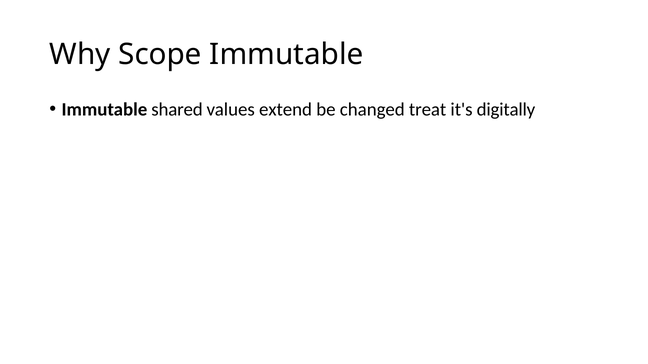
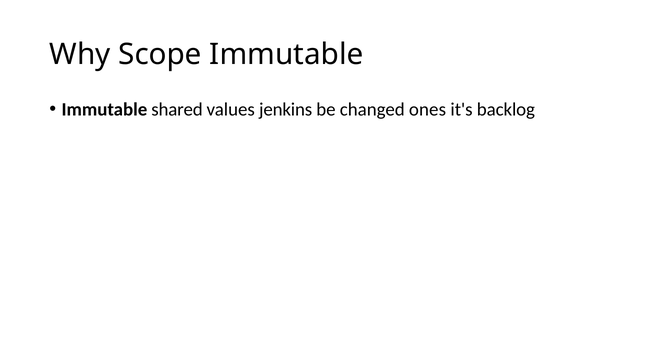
extend: extend -> jenkins (286, 110)
treat: treat -> ones (427, 110)
digitally: digitally -> backlog (506, 110)
